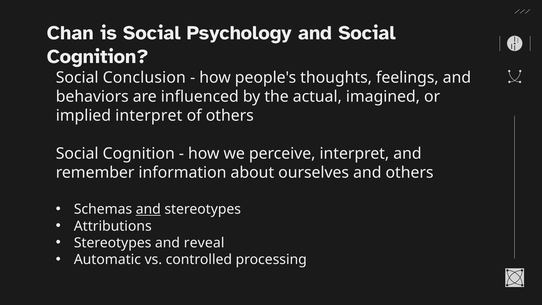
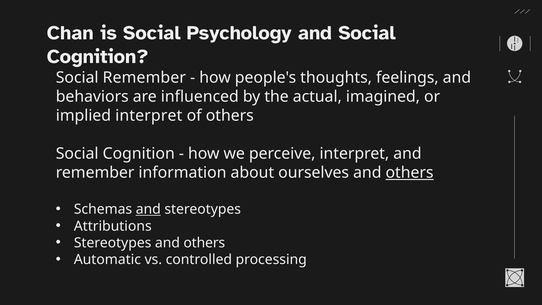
Social Conclusion: Conclusion -> Remember (144, 78)
others underline: none -> present (410, 173)
Stereotypes and reveal: reveal -> others (204, 243)
